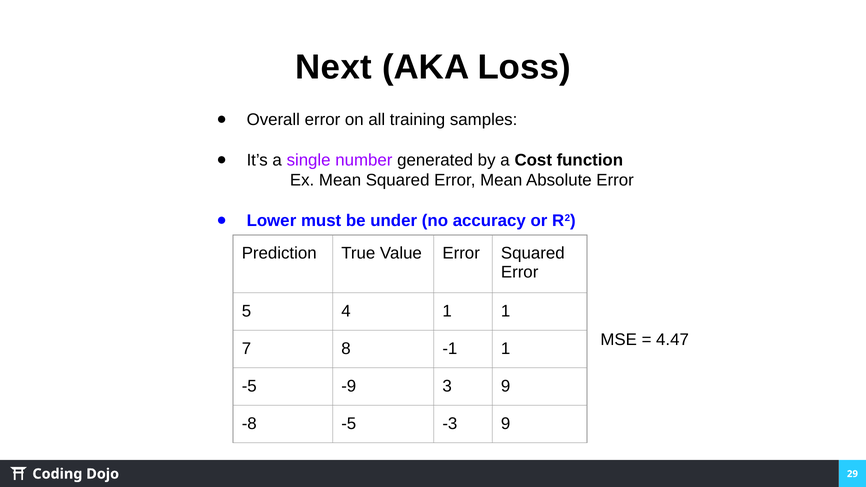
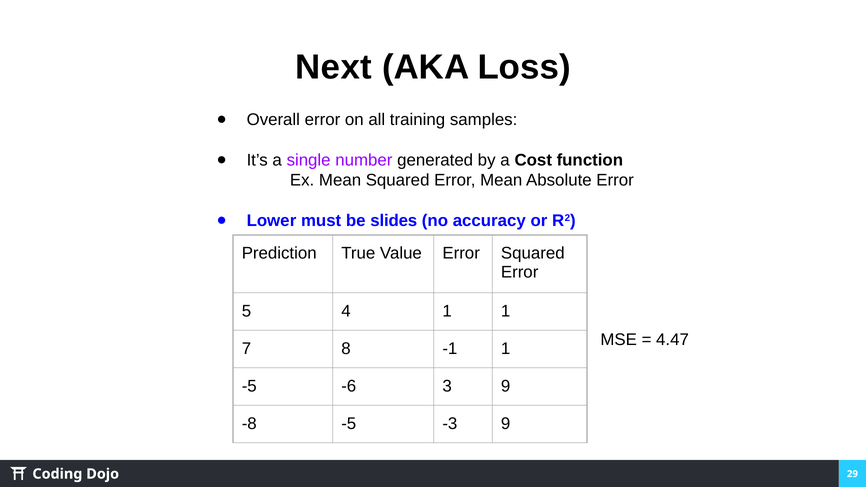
under: under -> slides (394, 221)
-9: -9 -> -6 (349, 386)
